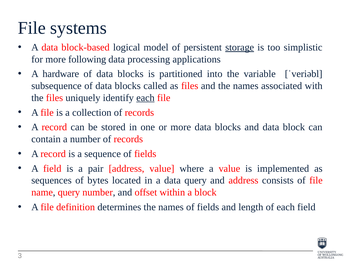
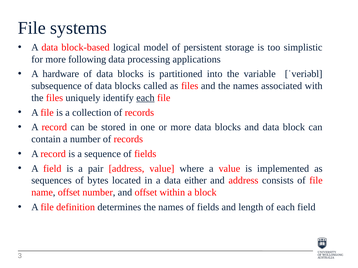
storage underline: present -> none (240, 47)
data query: query -> either (196, 181)
name query: query -> offset (69, 193)
